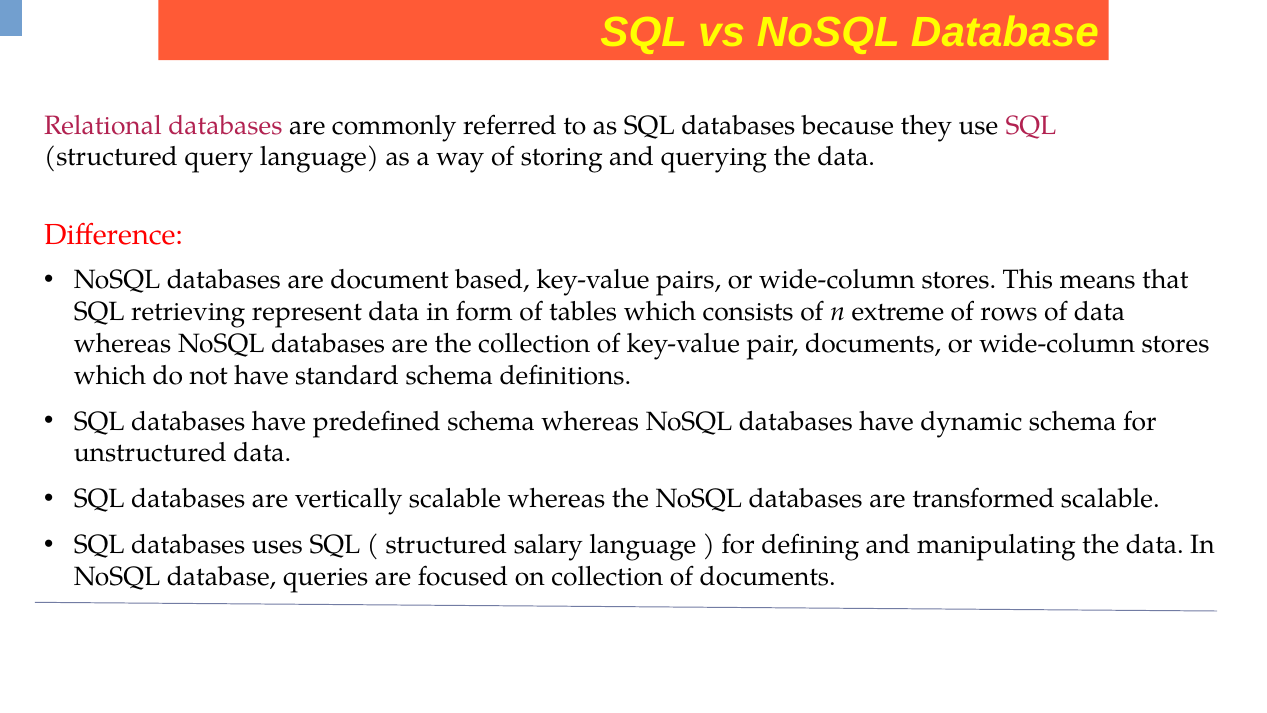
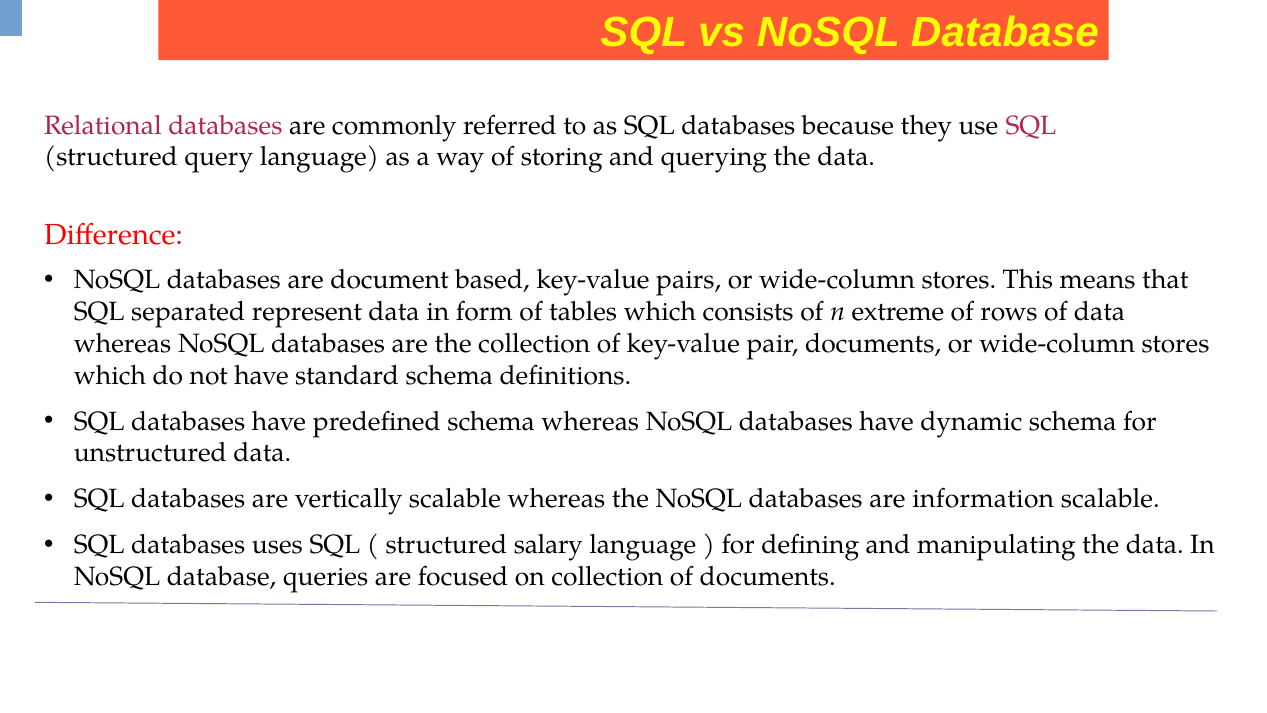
retrieving: retrieving -> separated (188, 312)
transformed: transformed -> information (983, 499)
